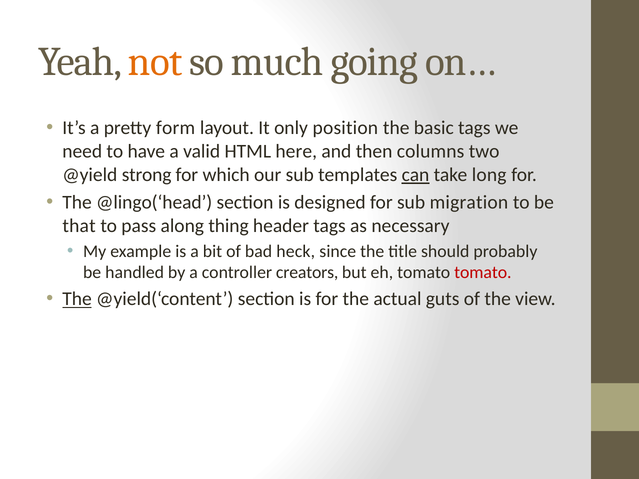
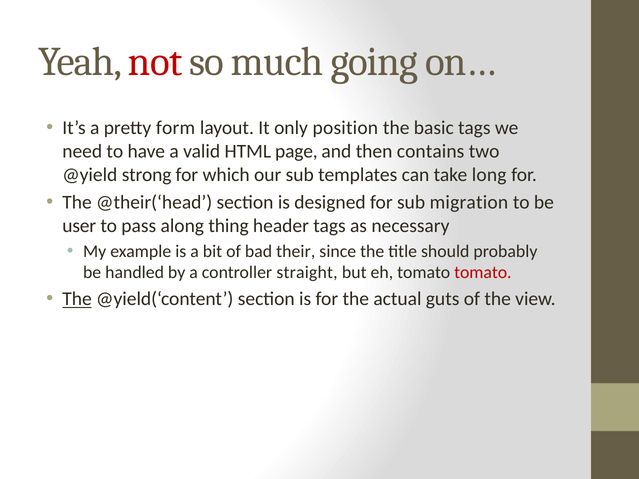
not colour: orange -> red (155, 62)
here: here -> page (296, 152)
columns: columns -> contains (431, 152)
can underline: present -> none (416, 175)
@lingo(‘head: @lingo(‘head -> @their(‘head (154, 202)
that: that -> user (79, 226)
heck: heck -> their (296, 251)
creators: creators -> straight (307, 273)
